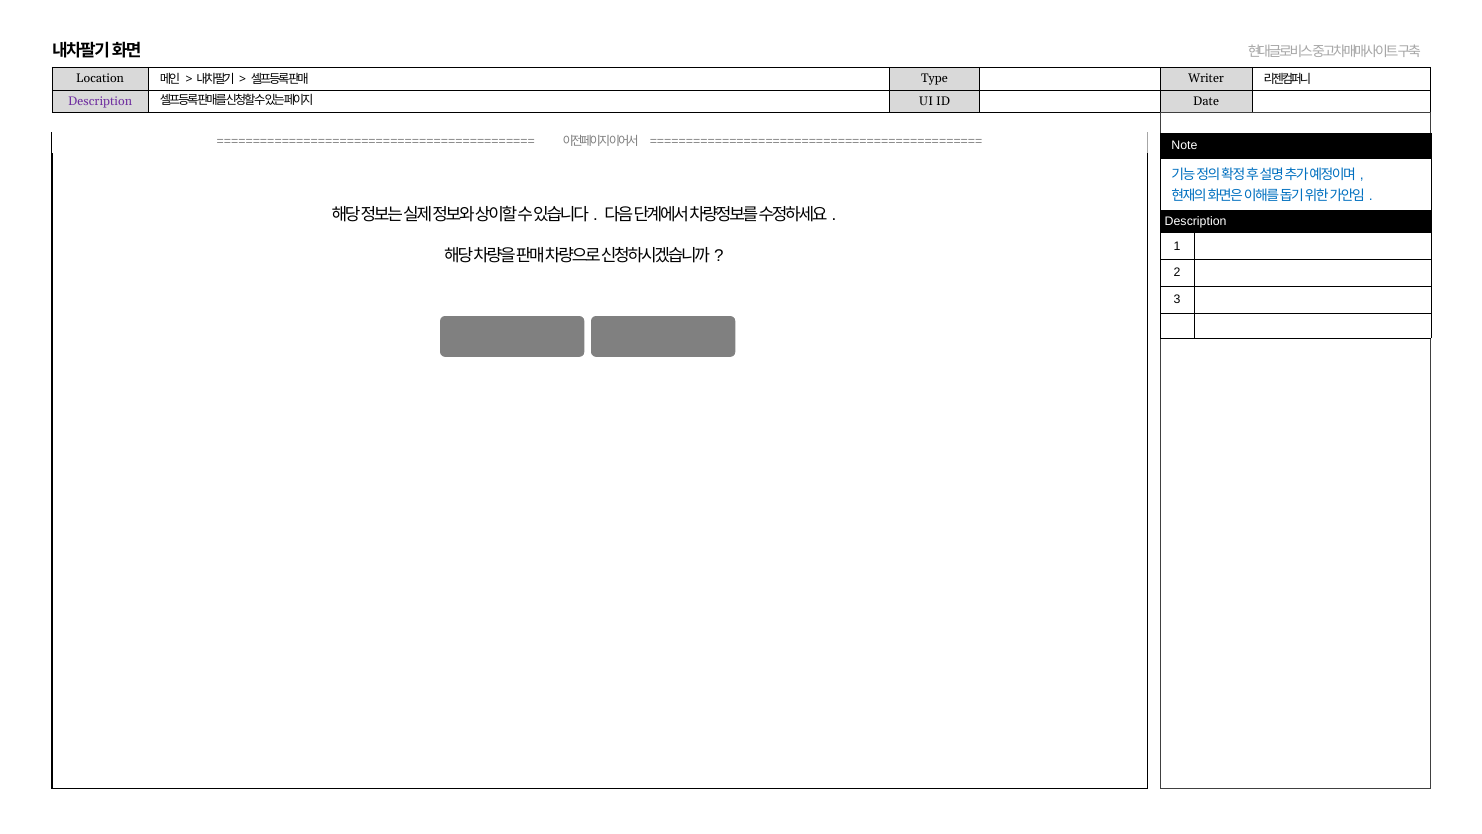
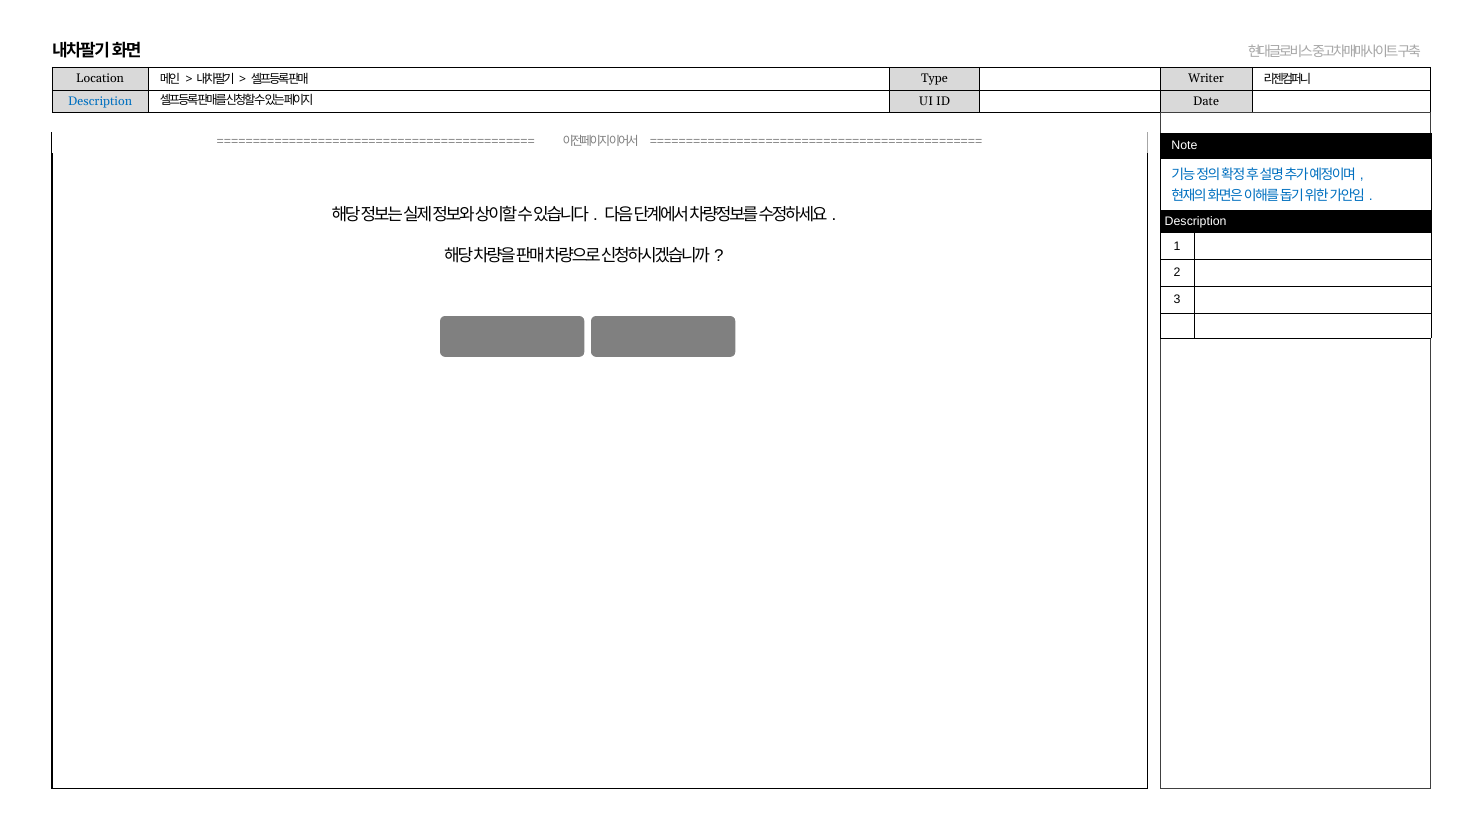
Description colour: purple -> blue (100, 101)
